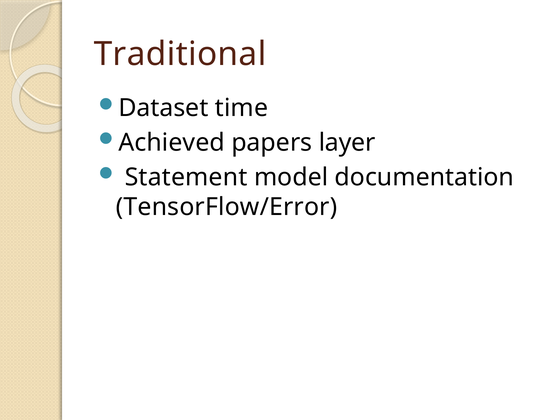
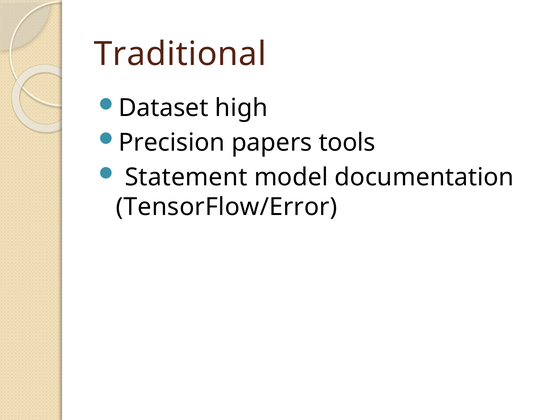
time: time -> high (241, 108)
Achieved: Achieved -> Precision (172, 143)
layer: layer -> tools (347, 143)
